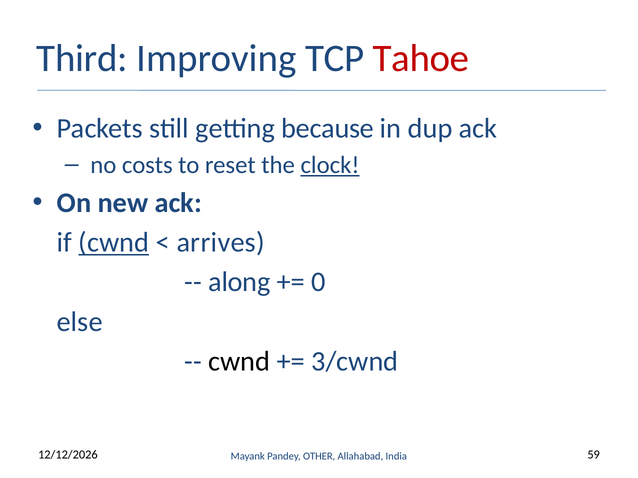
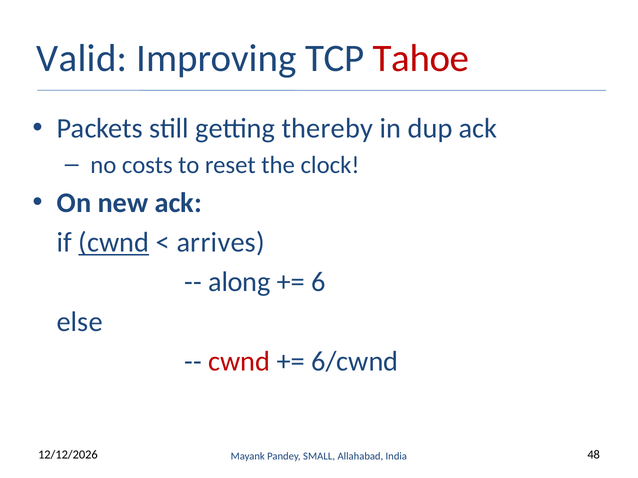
Third: Third -> Valid (82, 59)
because: because -> thereby (327, 129)
clock underline: present -> none (330, 165)
0: 0 -> 6 (318, 282)
cwnd colour: black -> red (239, 362)
3/cwnd: 3/cwnd -> 6/cwnd (355, 362)
59: 59 -> 48 (594, 455)
OTHER: OTHER -> SMALL (319, 457)
